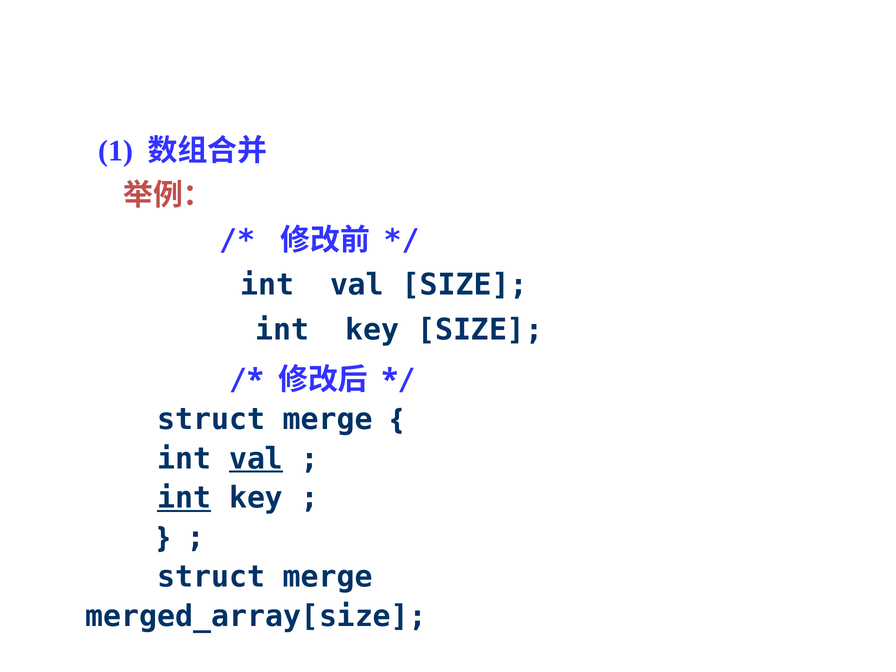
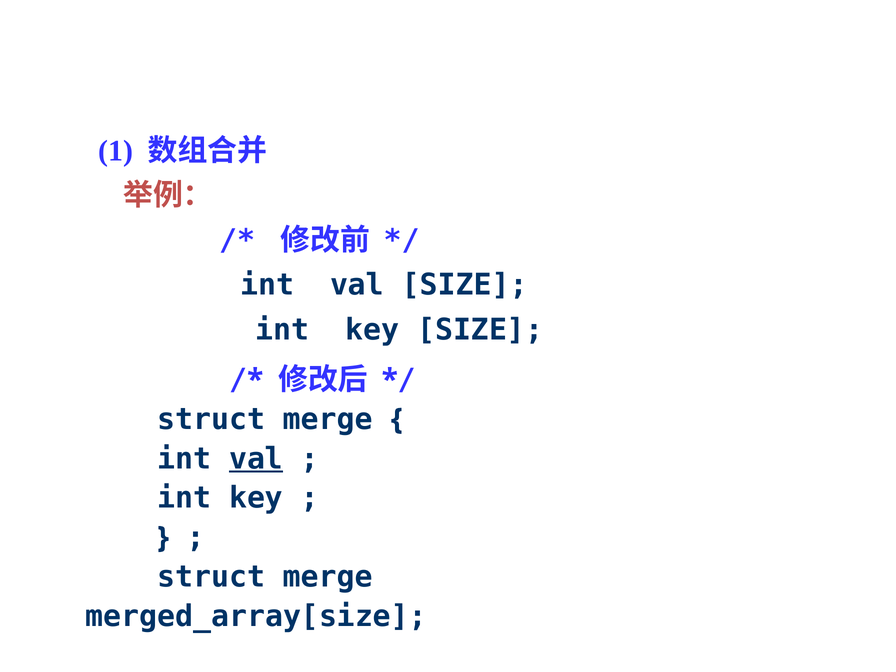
int underline: present -> none (184, 498)
